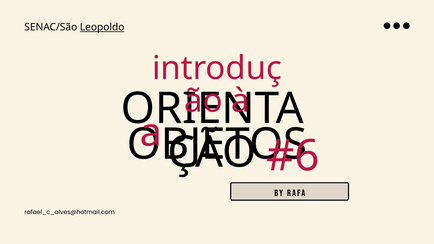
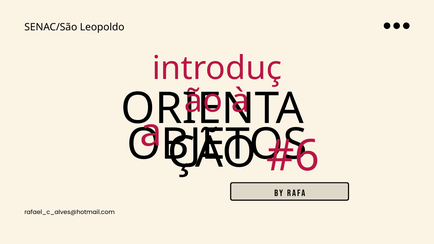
Leopoldo underline: present -> none (102, 27)
